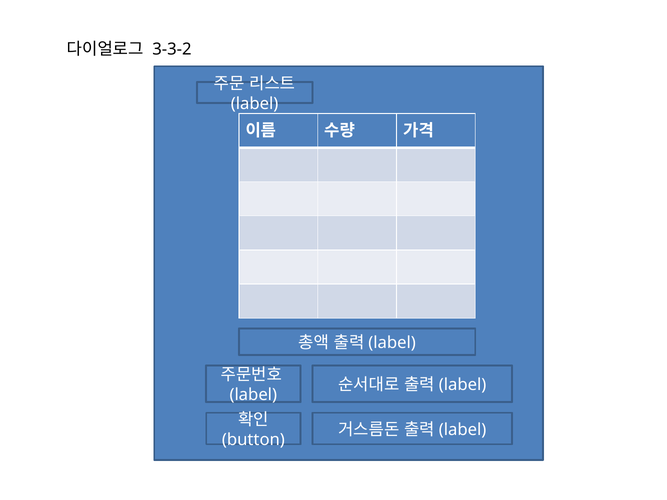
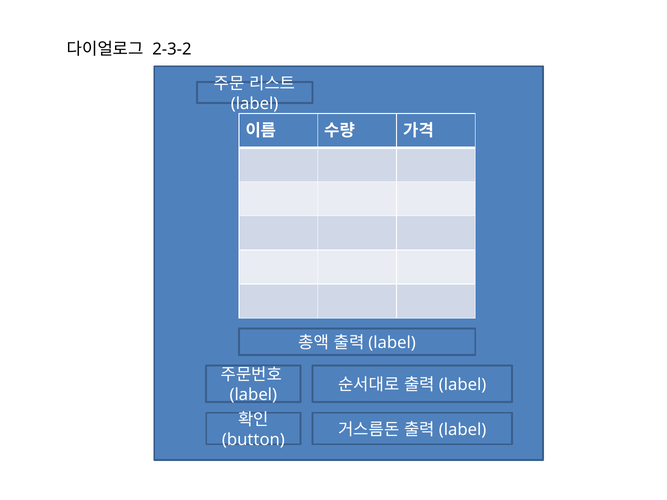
3-3-2: 3-3-2 -> 2-3-2 (172, 49)
